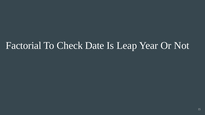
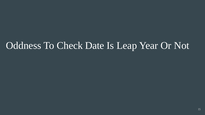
Factorial: Factorial -> Oddness (24, 46)
